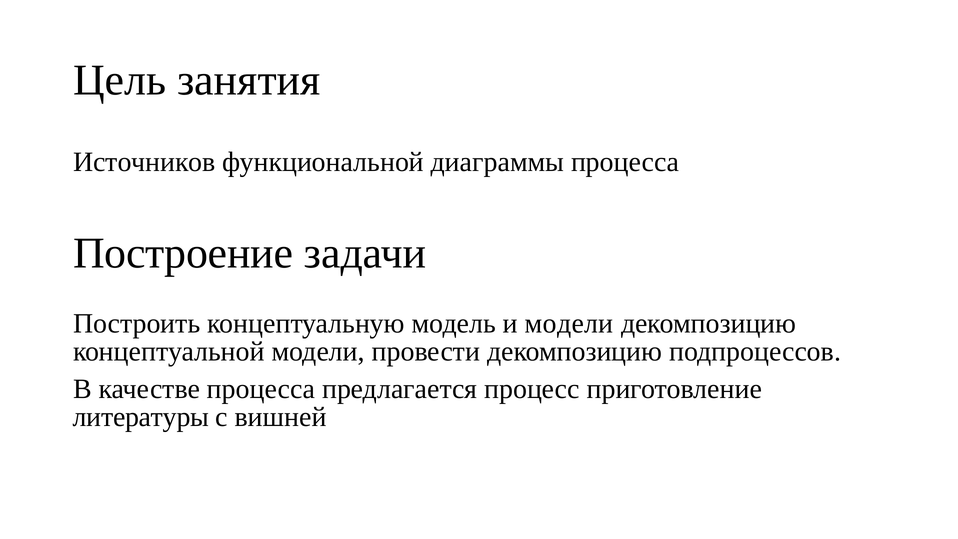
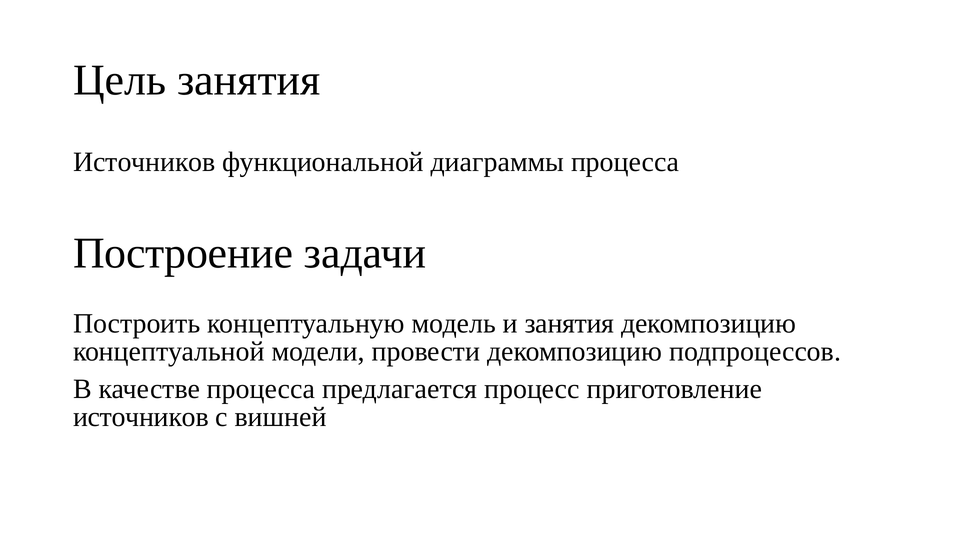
и модели: модели -> занятия (569, 323)
литературы: литературы -> источников (141, 417)
